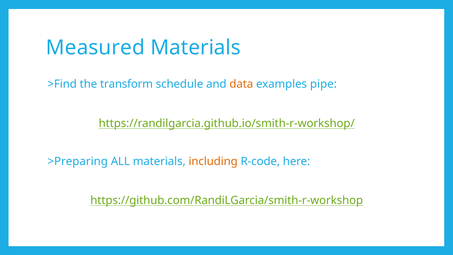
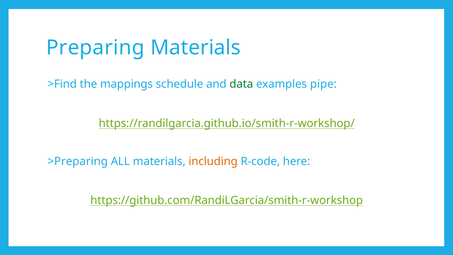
Measured: Measured -> Preparing (95, 48)
transform: transform -> mappings (127, 84)
data colour: orange -> green (241, 84)
